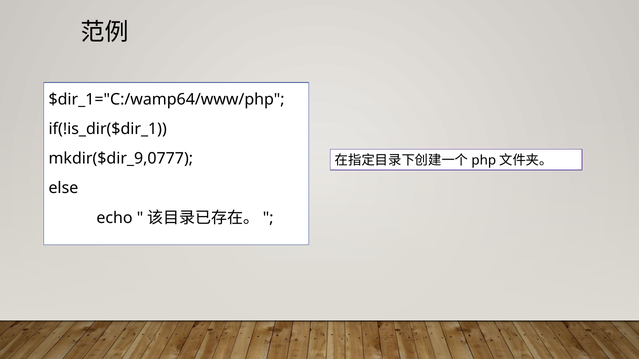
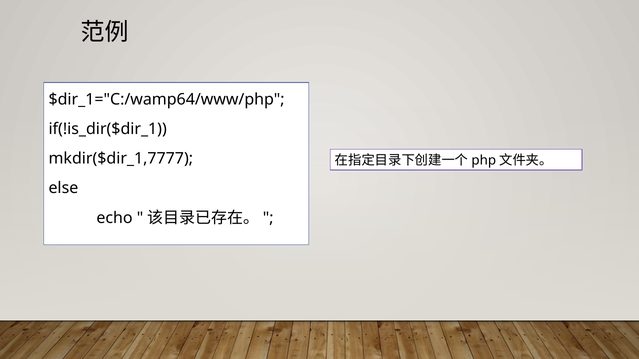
mkdir($dir_9,0777: mkdir($dir_9,0777 -> mkdir($dir_1,7777 (121, 159)
